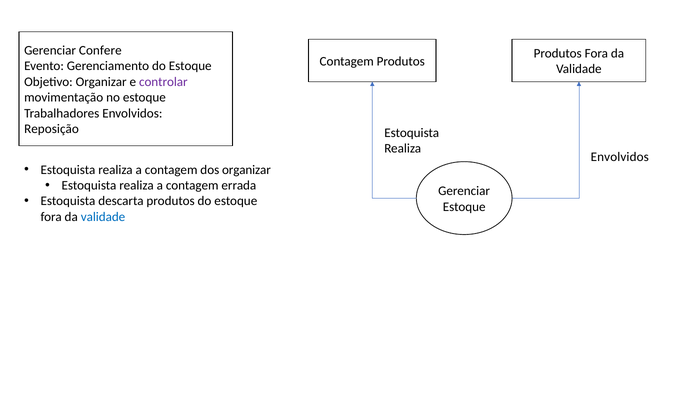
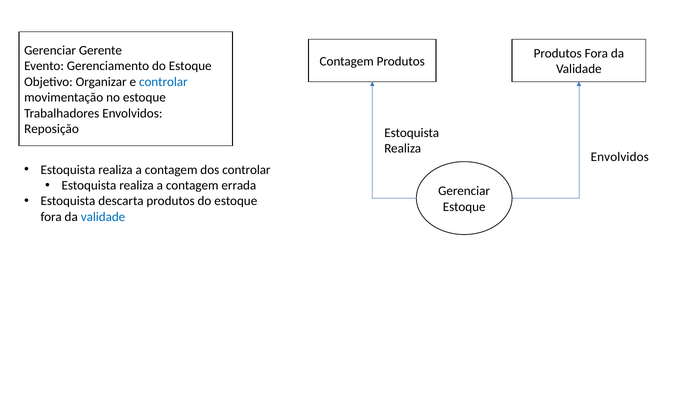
Confere: Confere -> Gerente (100, 50)
controlar colour: purple -> blue (163, 82)
dos organizar: organizar -> controlar (246, 170)
